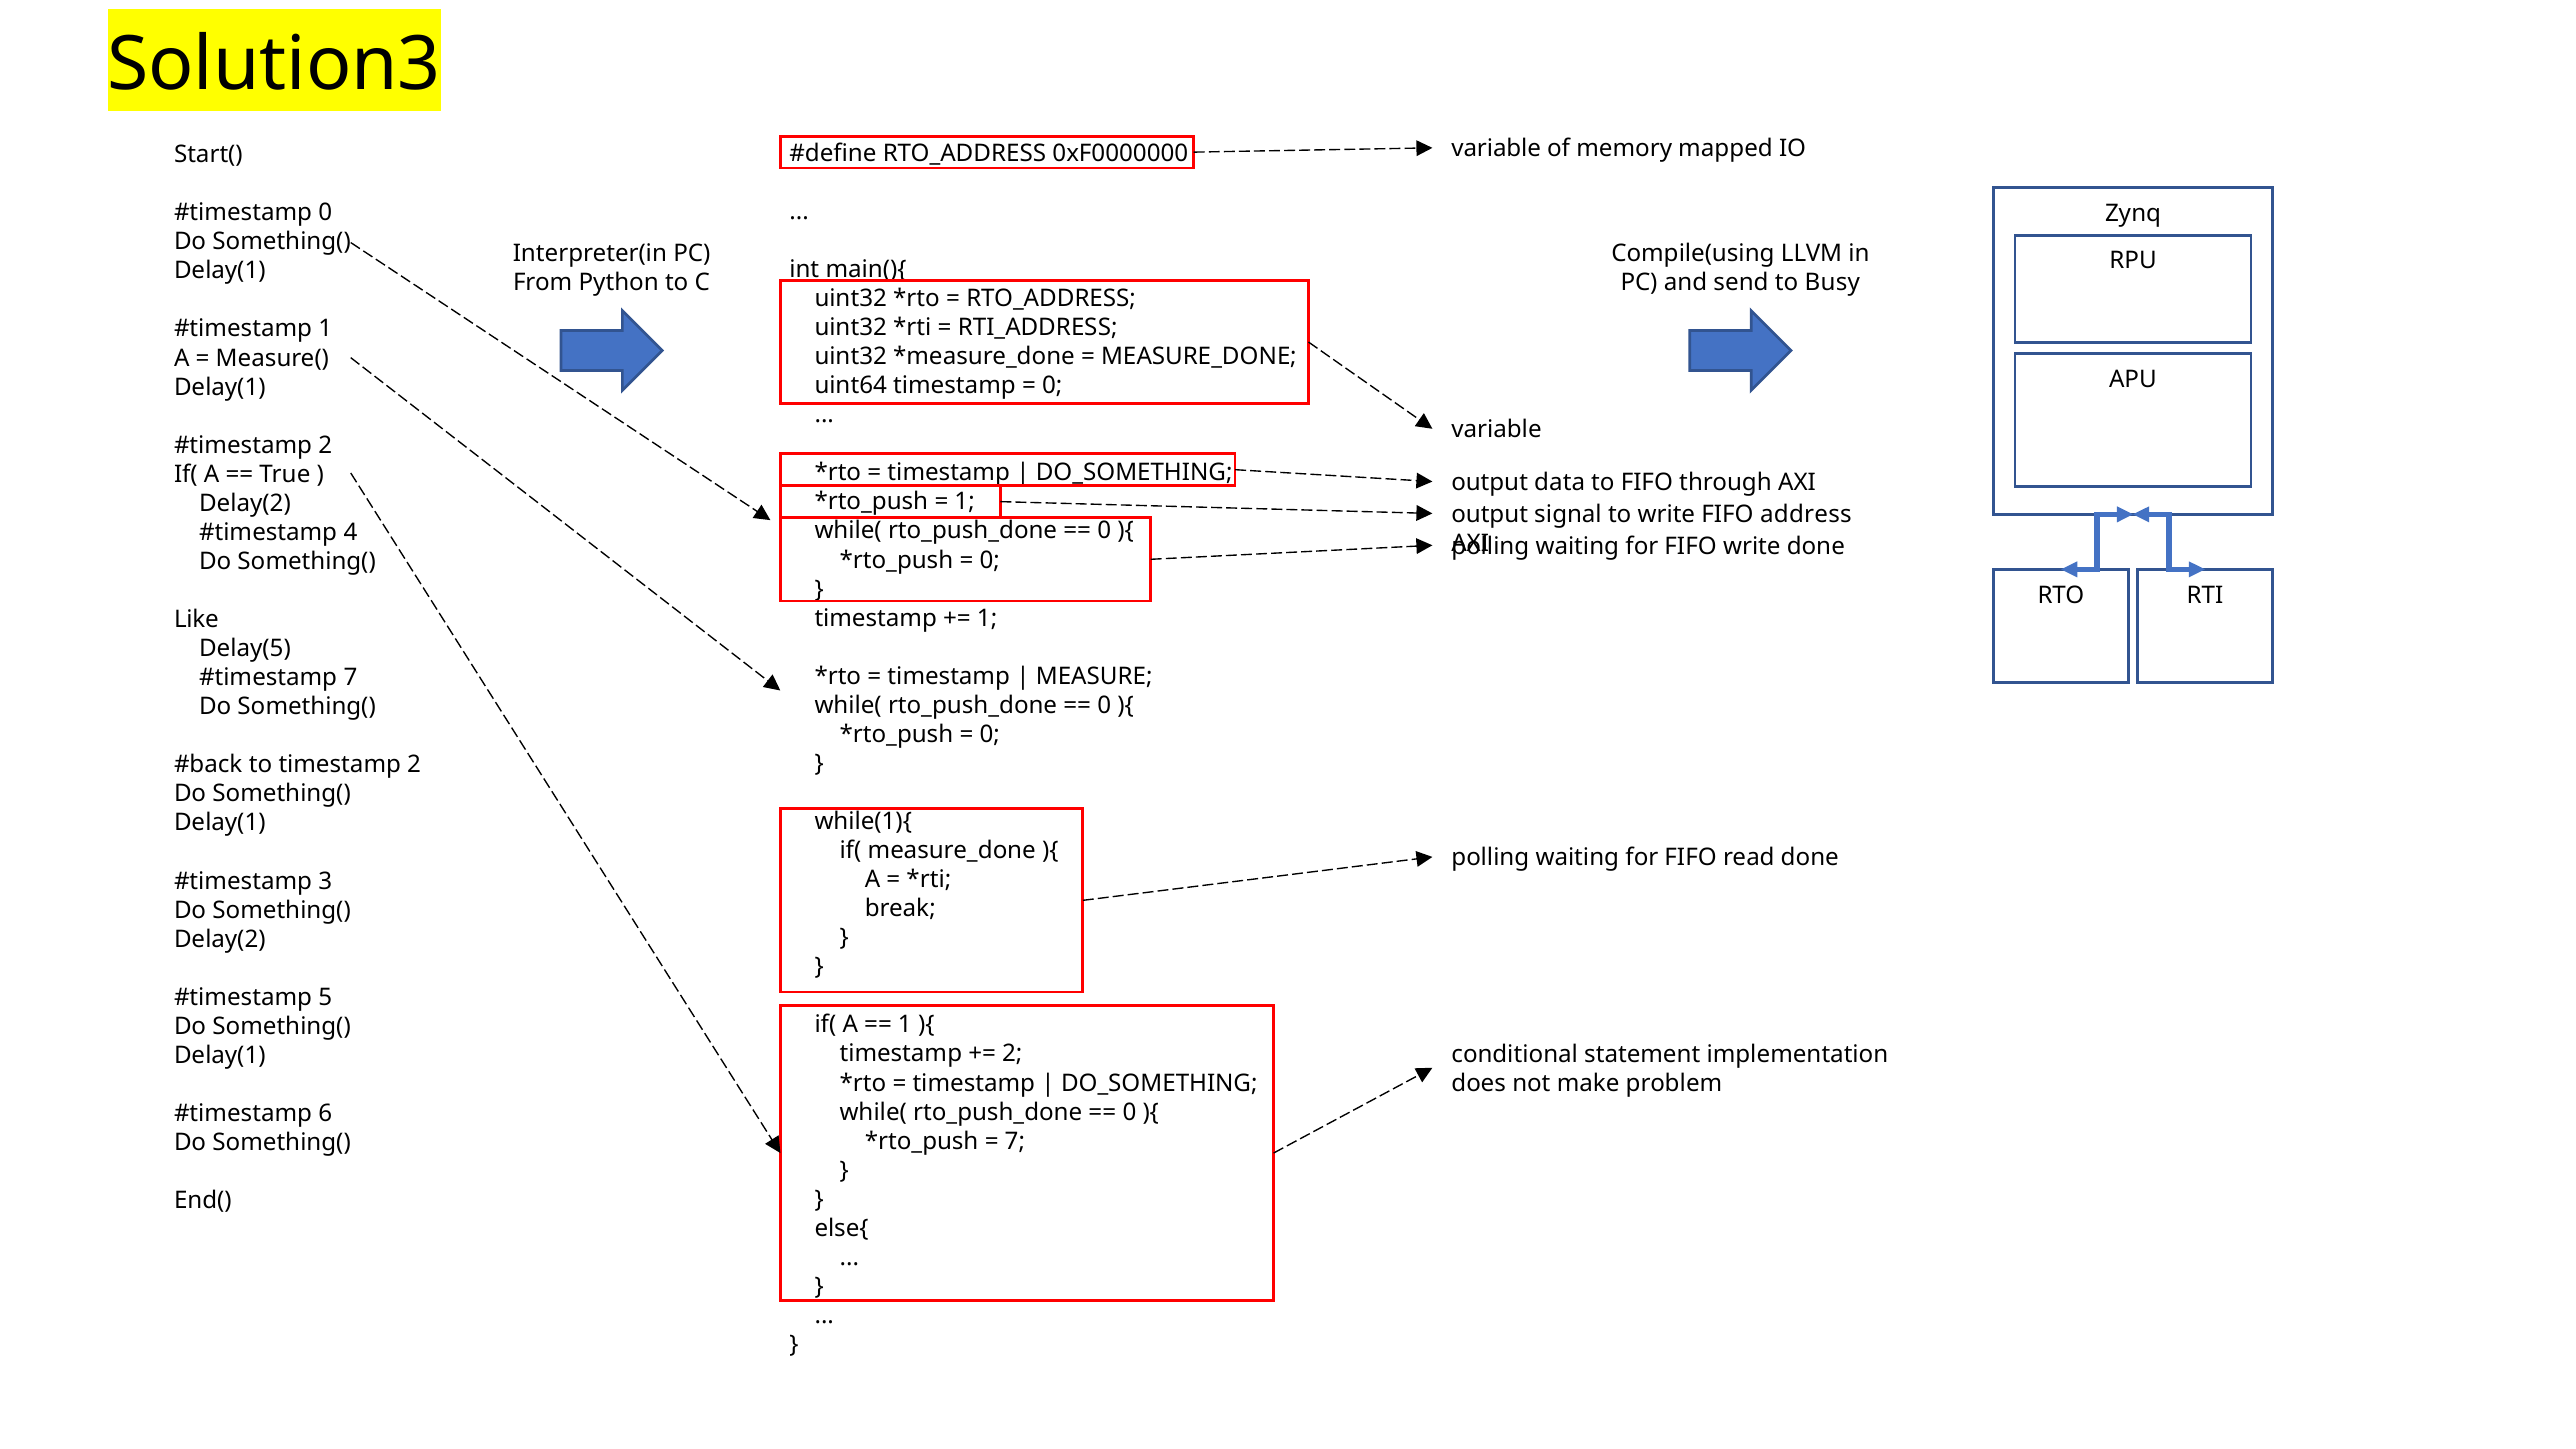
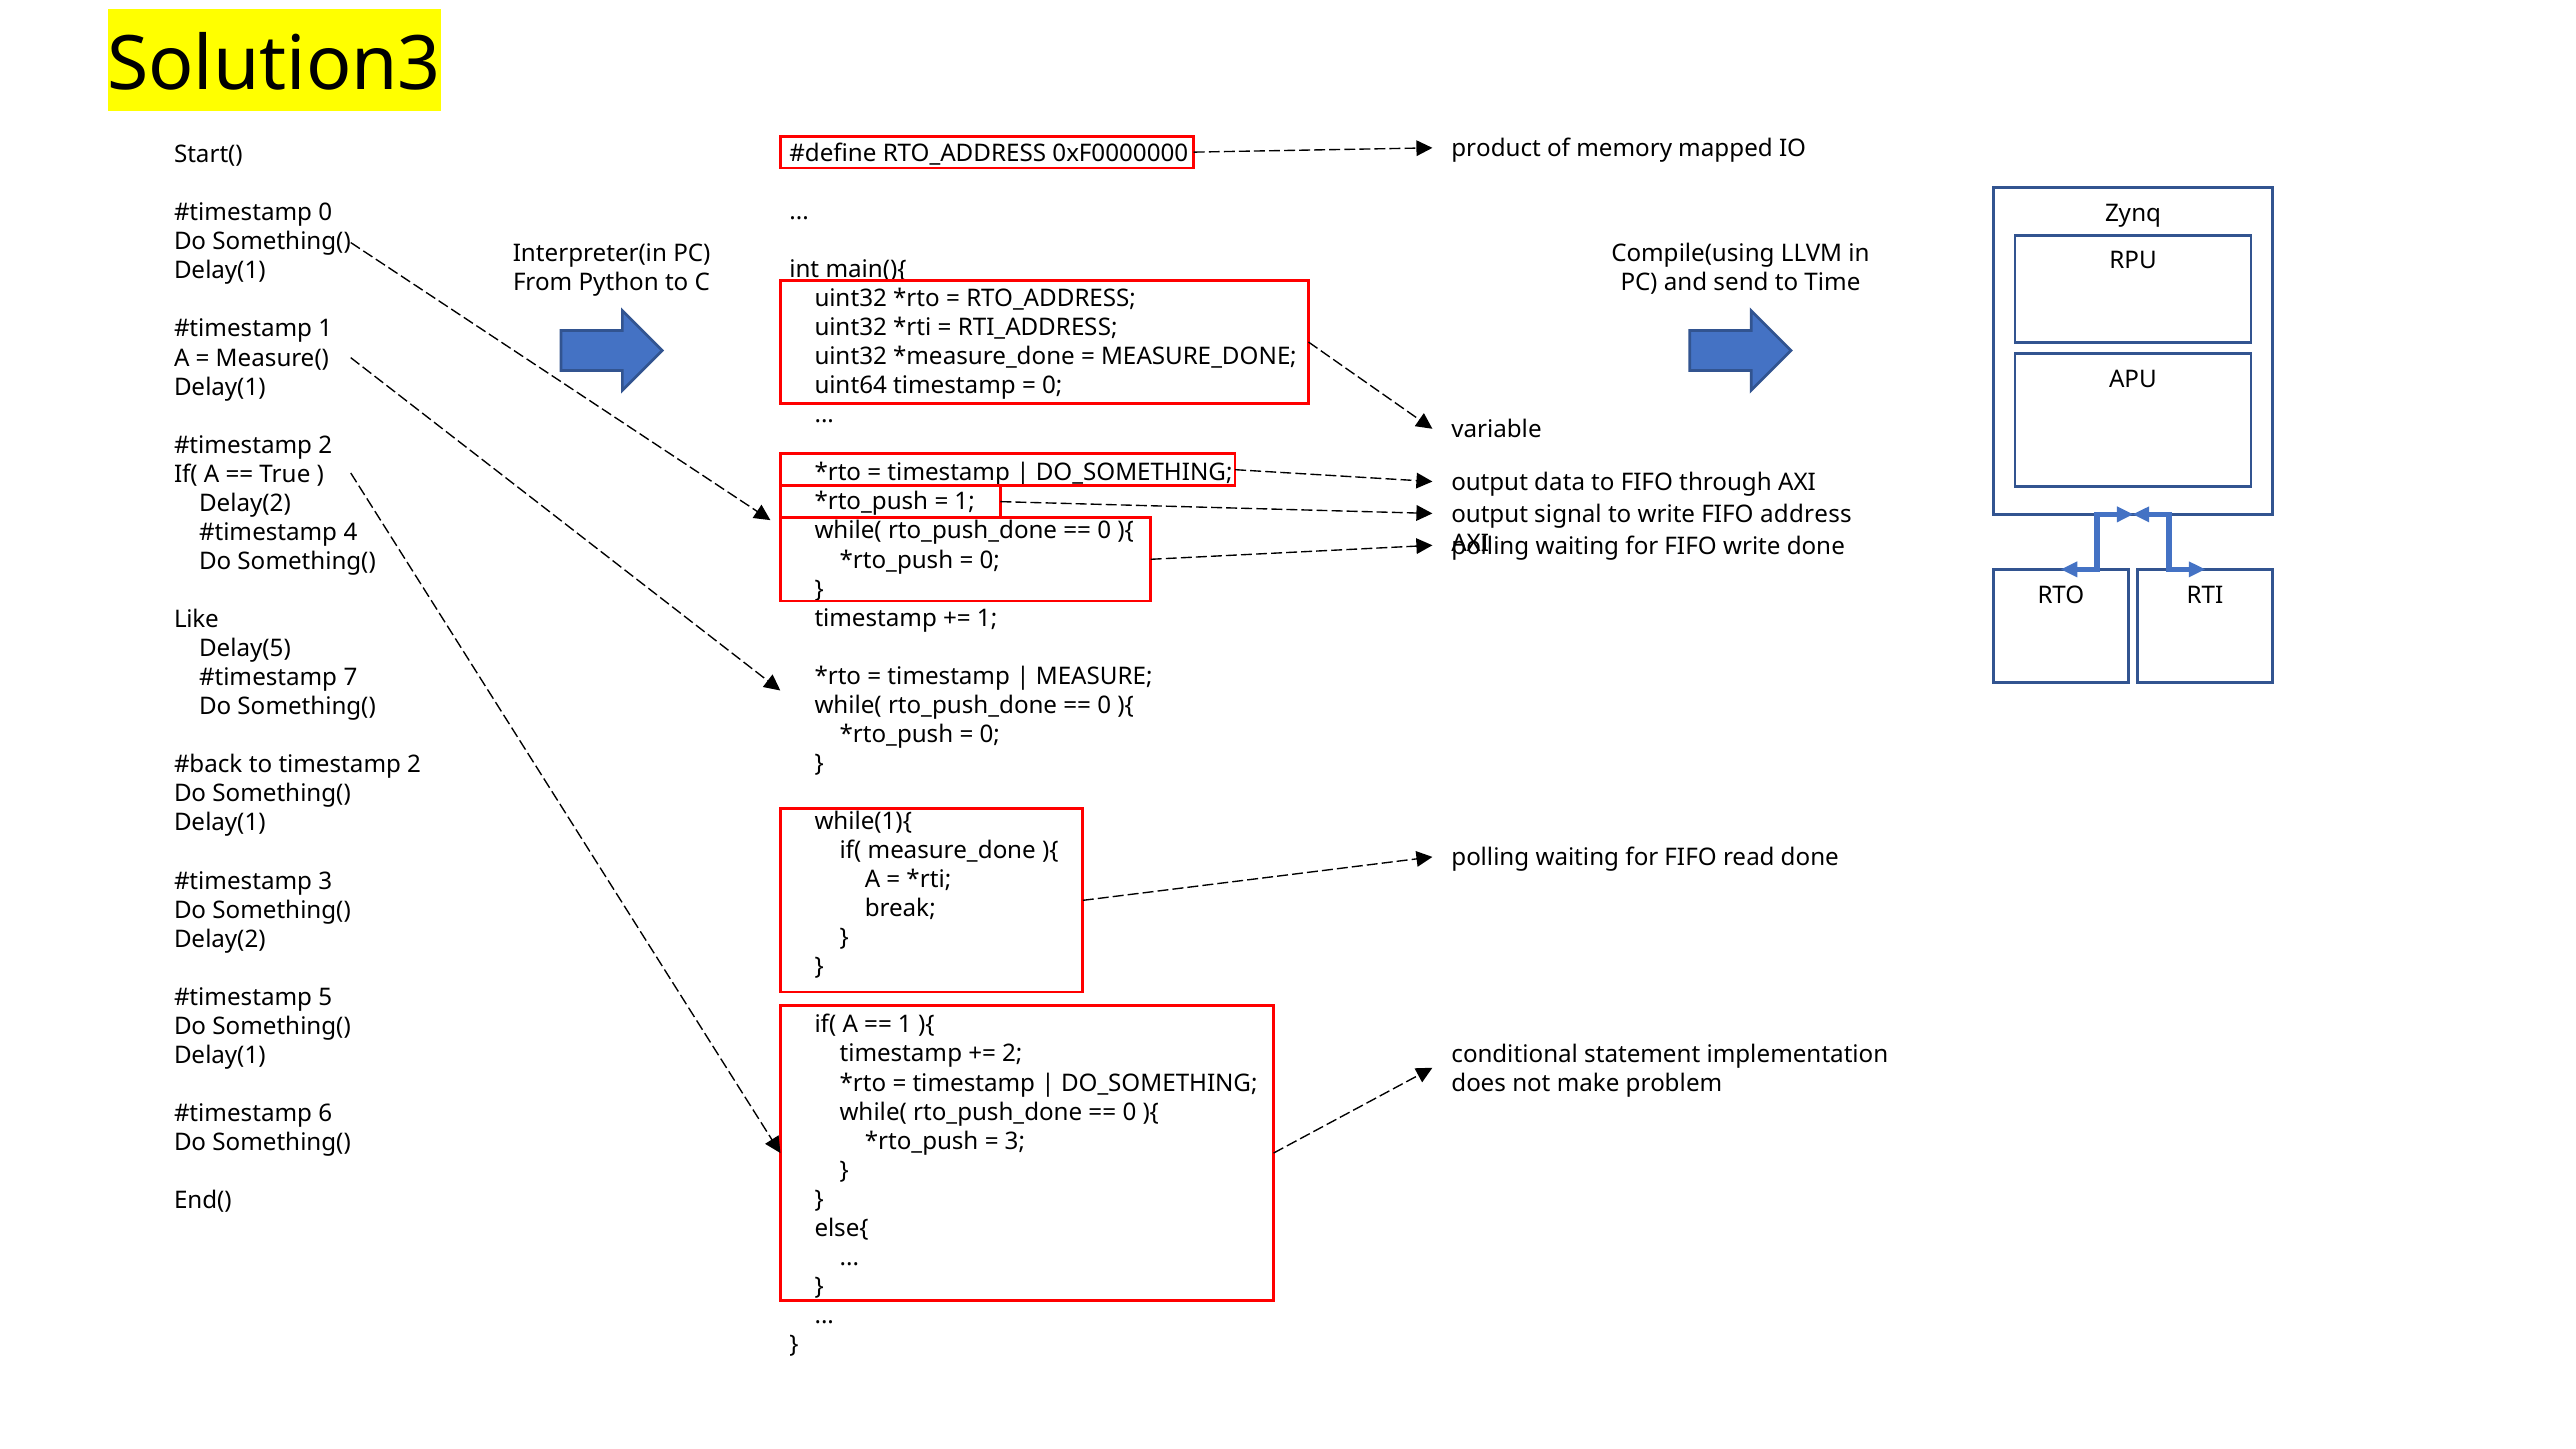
variable: variable -> product (1496, 149)
Busy: Busy -> Time (1832, 282)
7: 7 -> 3 (1015, 1141)
